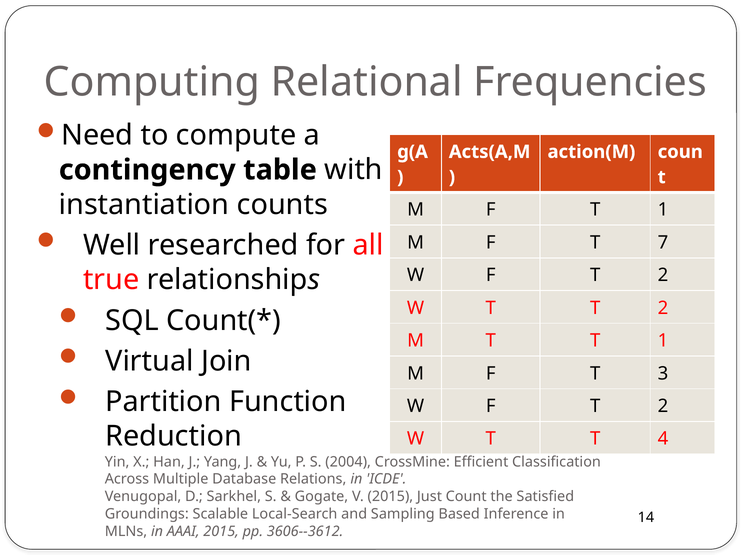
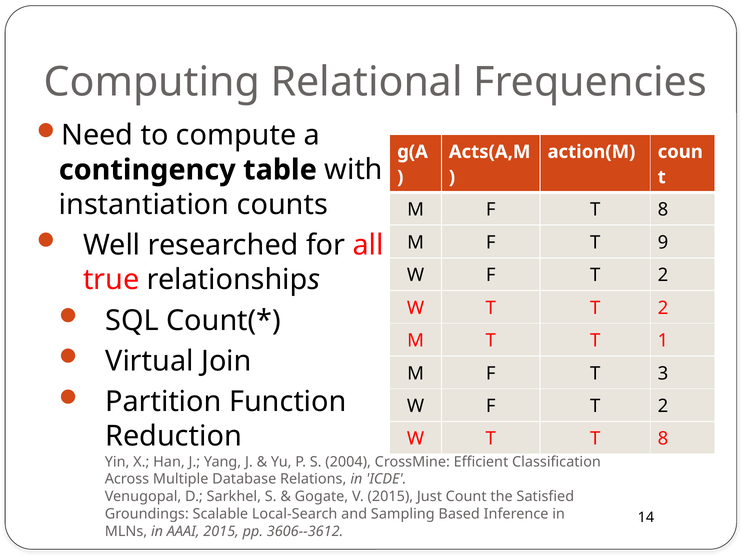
F T 1: 1 -> 8 (663, 210)
7: 7 -> 9 (663, 242)
T T 4: 4 -> 8 (663, 438)
